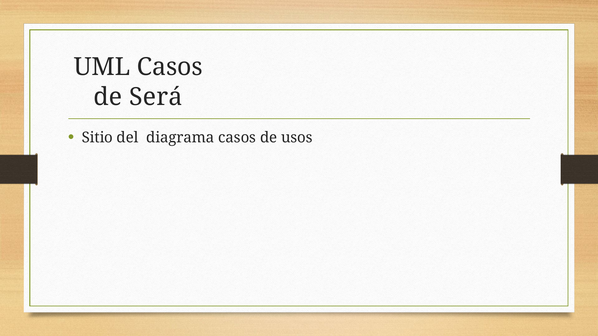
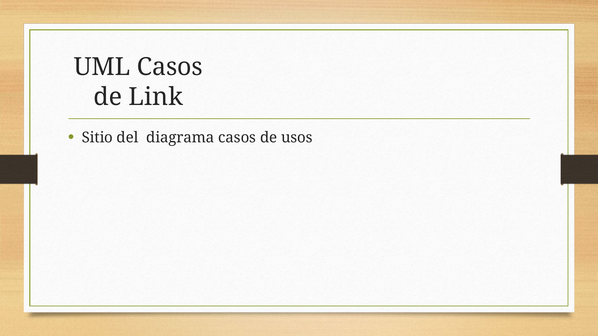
Será: Será -> Link (156, 97)
